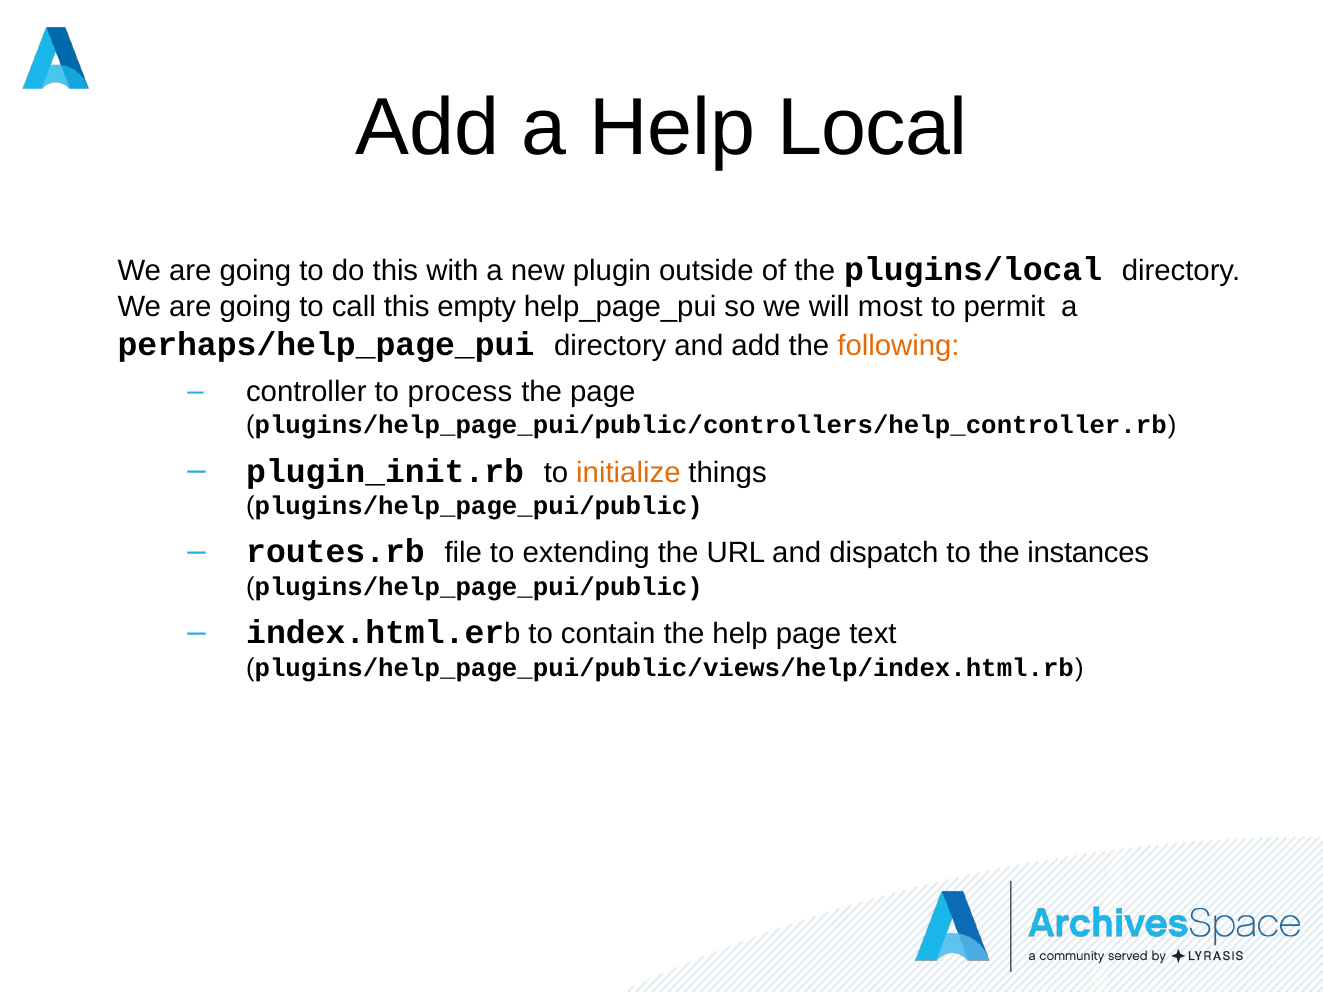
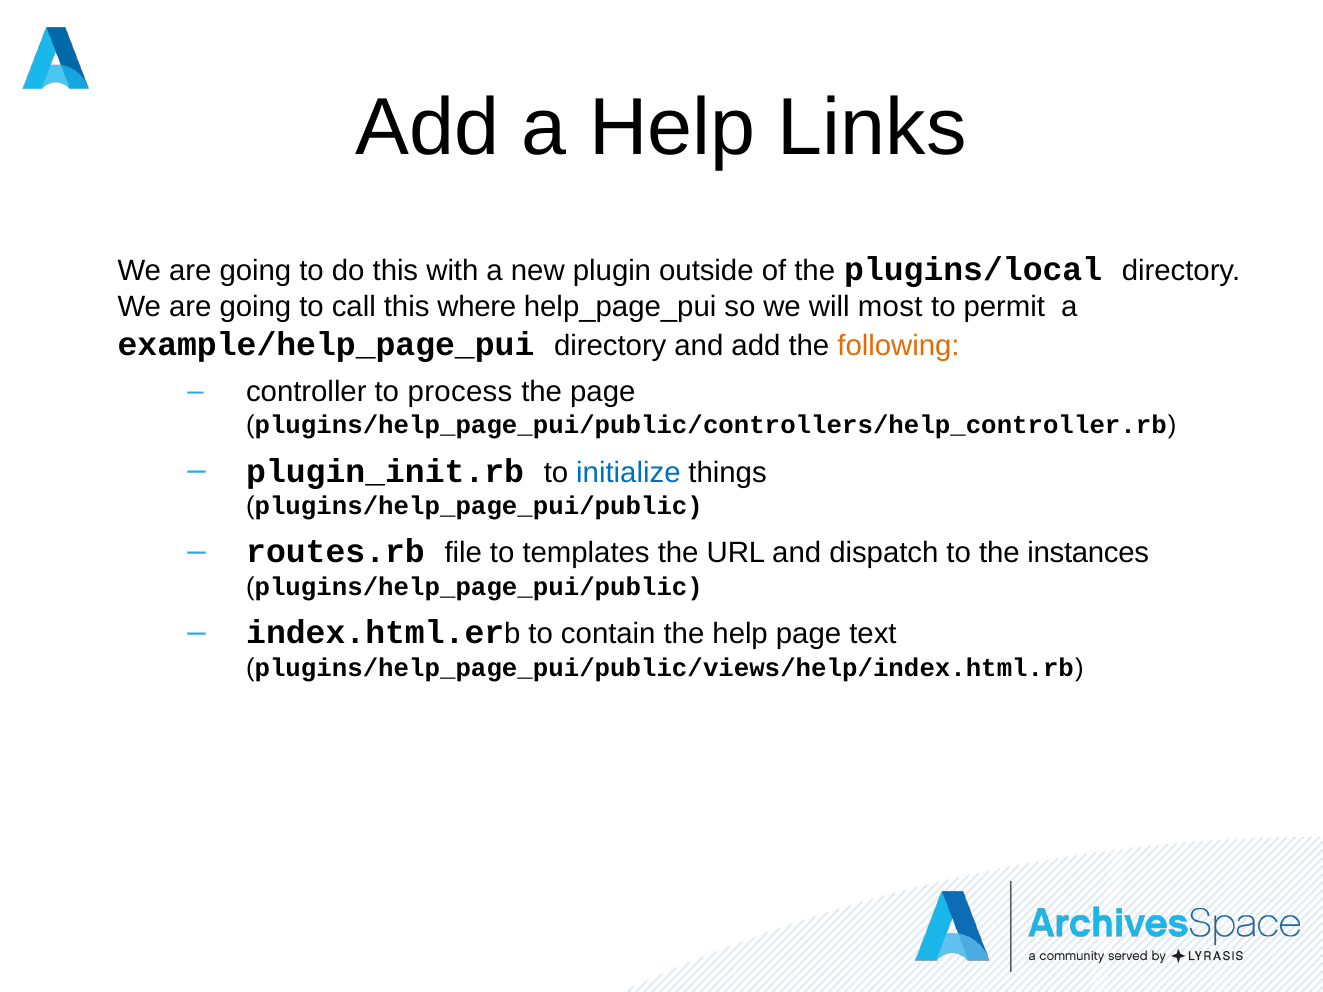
Local: Local -> Links (872, 128)
empty: empty -> where (477, 307)
perhaps/help_page_pui: perhaps/help_page_pui -> example/help_page_pui (326, 345)
initialize colour: orange -> blue (628, 473)
extending: extending -> templates (586, 553)
